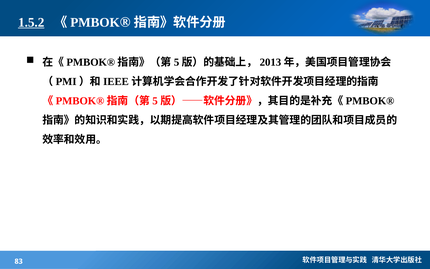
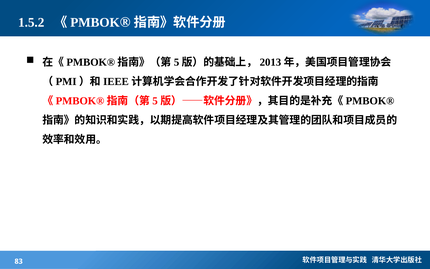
1.5.2 underline: present -> none (31, 22)
